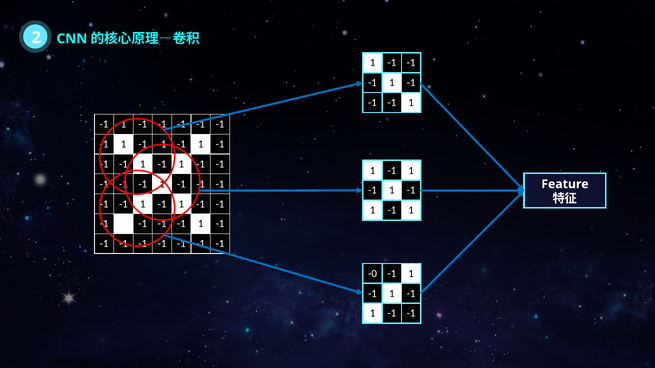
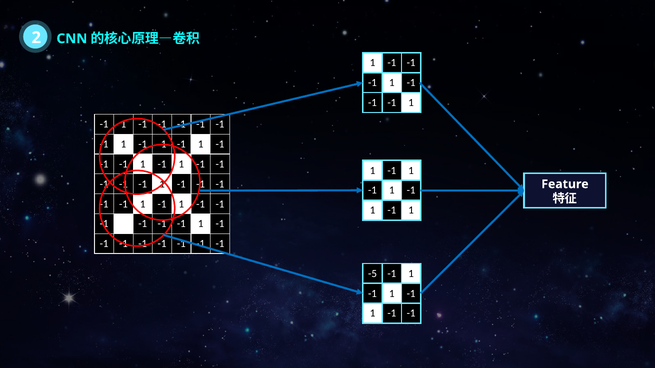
-0: -0 -> -5 (373, 274)
